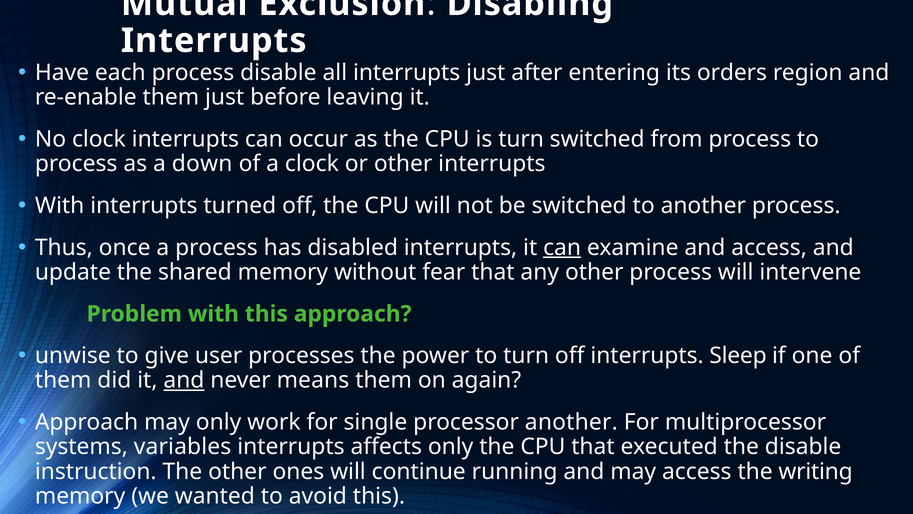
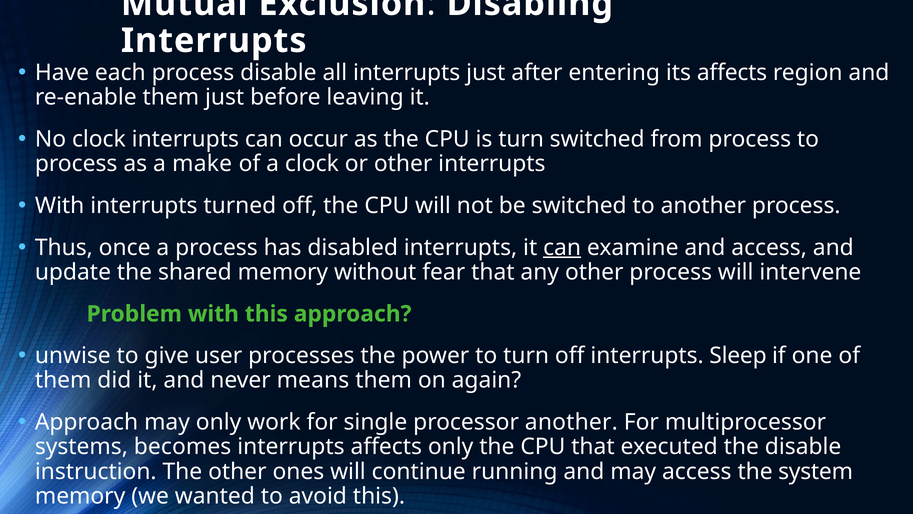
its orders: orders -> affects (732, 73)
down: down -> make (202, 164)
and underline: present -> none (184, 380)
variables: variables -> becomes (183, 447)
writing: writing -> system (816, 471)
